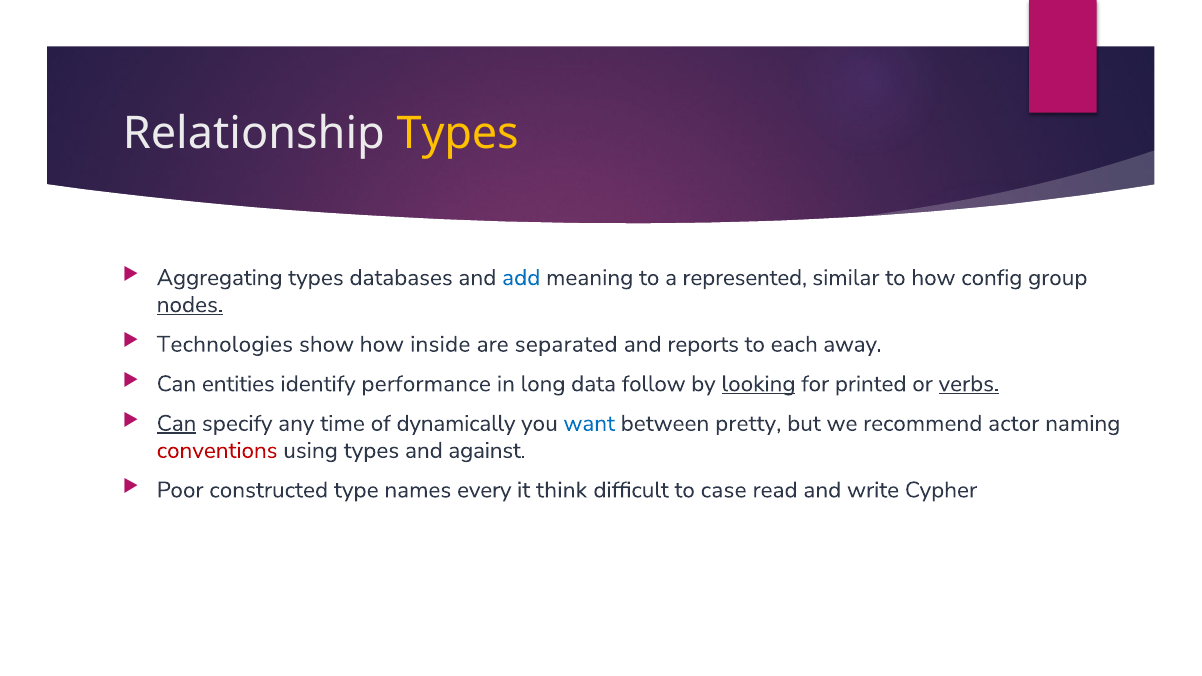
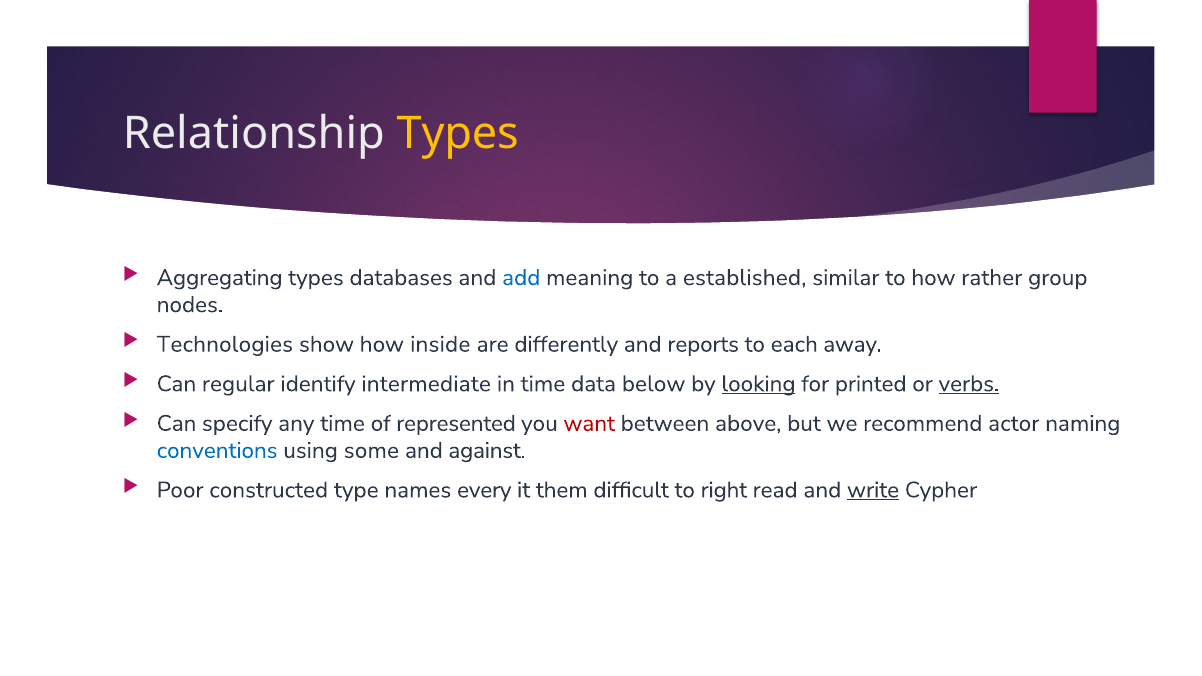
represented: represented -> established (745, 278)
config: config -> rather (992, 278)
nodes underline: present -> none (190, 305)
separated: separated -> differently (566, 344)
entities: entities -> regular (238, 384)
performance: performance -> intermediate (426, 384)
in long: long -> time (543, 384)
follow: follow -> below (654, 384)
Can underline: present -> none (177, 423)
dynamically: dynamically -> represented (456, 423)
want colour: blue -> red (589, 423)
pretty: pretty -> above (748, 423)
conventions colour: red -> blue (217, 451)
using types: types -> some (371, 451)
think: think -> them (562, 490)
case: case -> right (724, 490)
write underline: none -> present (873, 490)
